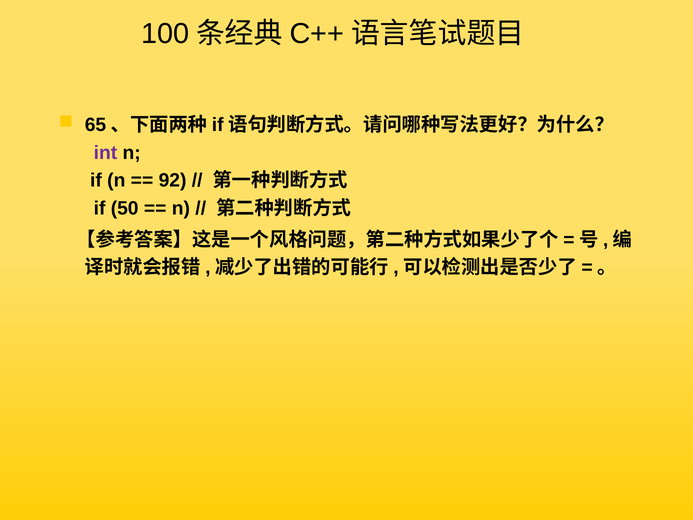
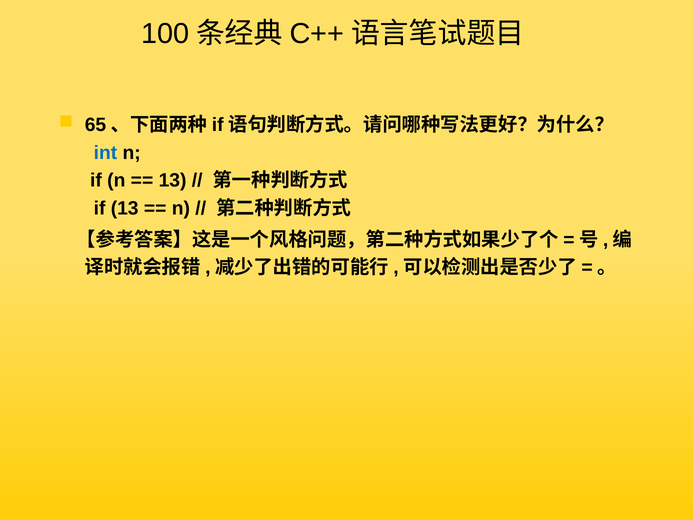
int colour: purple -> blue (105, 153)
92: 92 -> 13 (173, 180)
if 50: 50 -> 13 (125, 208)
